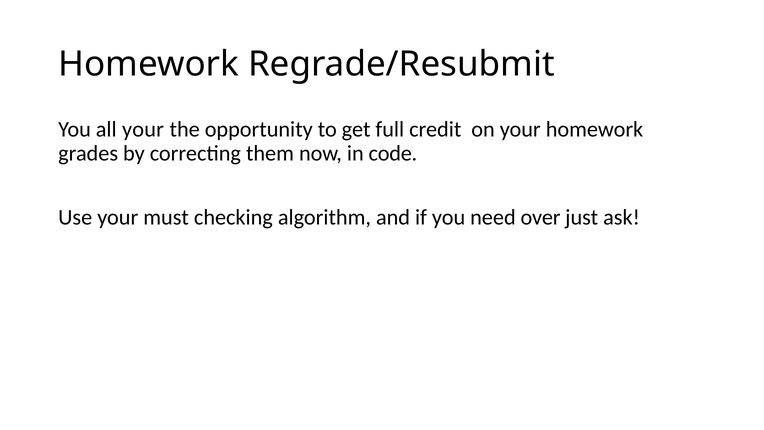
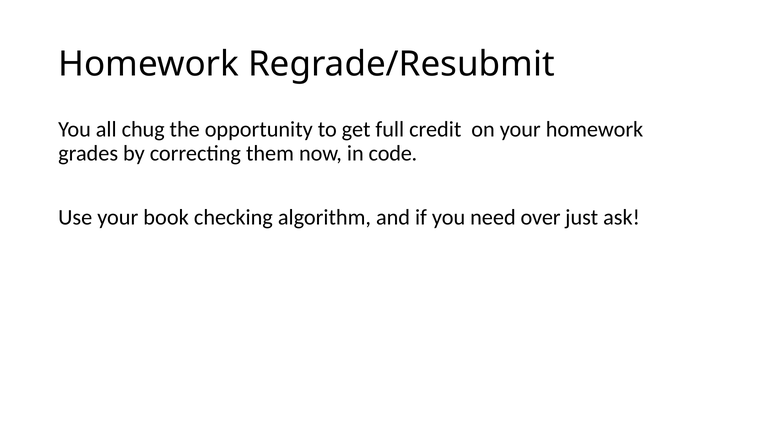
all your: your -> chug (143, 129)
must: must -> book (166, 217)
